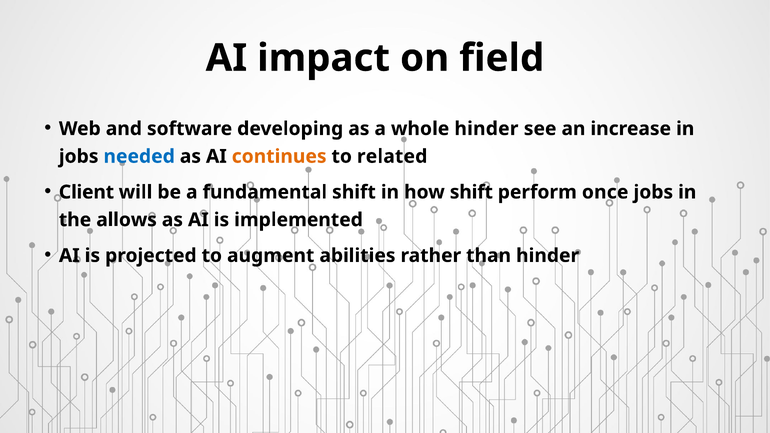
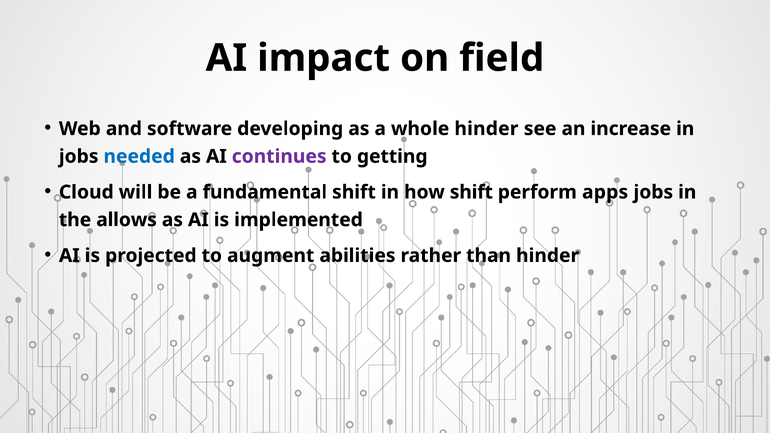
continues colour: orange -> purple (279, 156)
related: related -> getting (392, 156)
Client: Client -> Cloud (86, 192)
once: once -> apps (605, 192)
